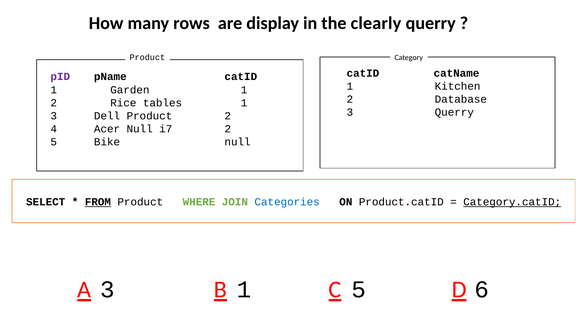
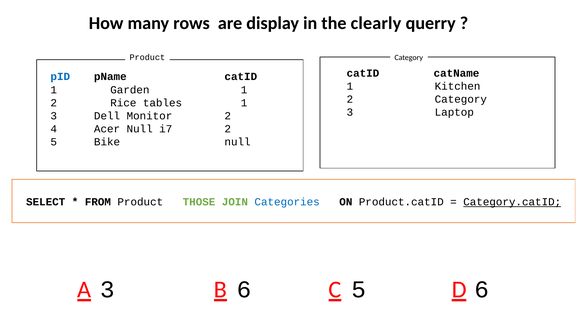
pID colour: purple -> blue (60, 77)
2 Database: Database -> Category (461, 99)
3 Querry: Querry -> Laptop (454, 112)
Dell Product: Product -> Monitor (149, 116)
FROM underline: present -> none (98, 202)
WHERE: WHERE -> THOSE (199, 202)
1: 1 -> 6 (244, 290)
